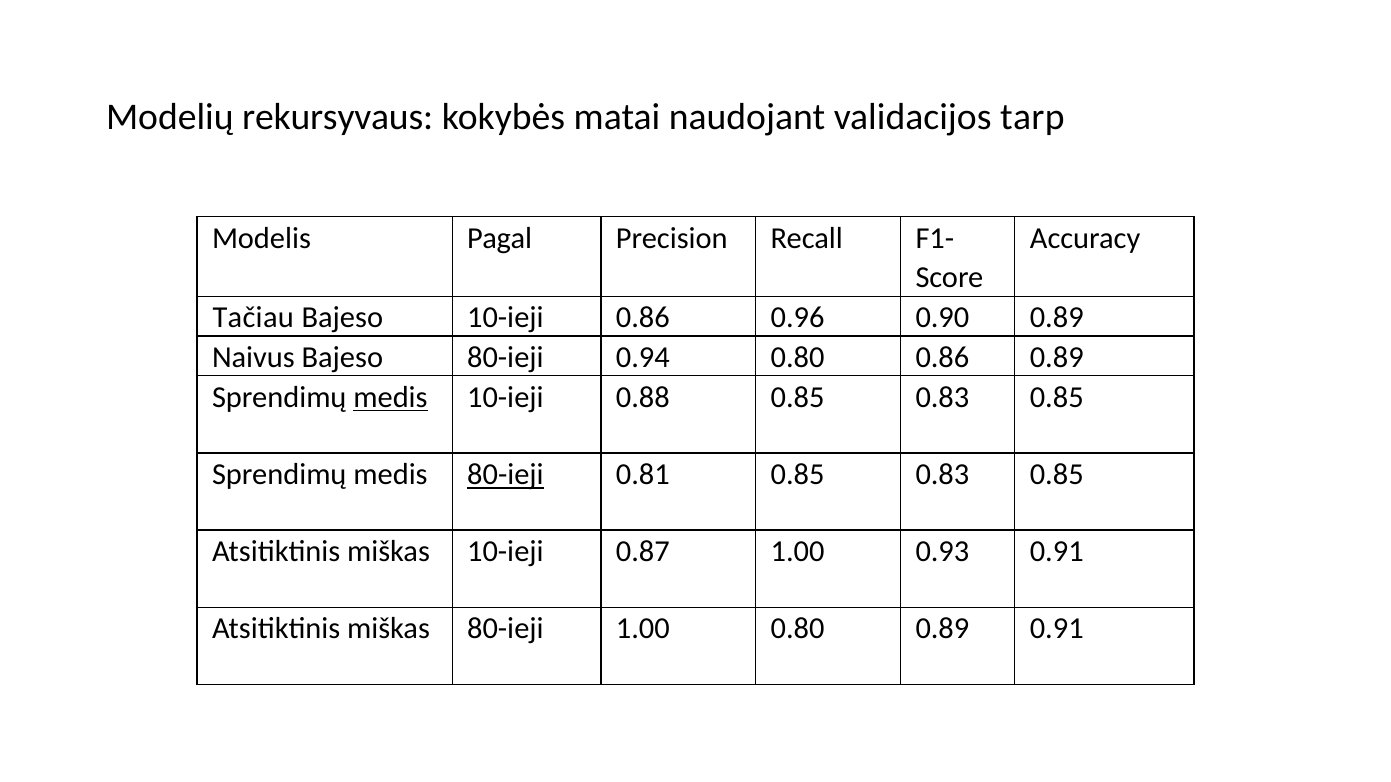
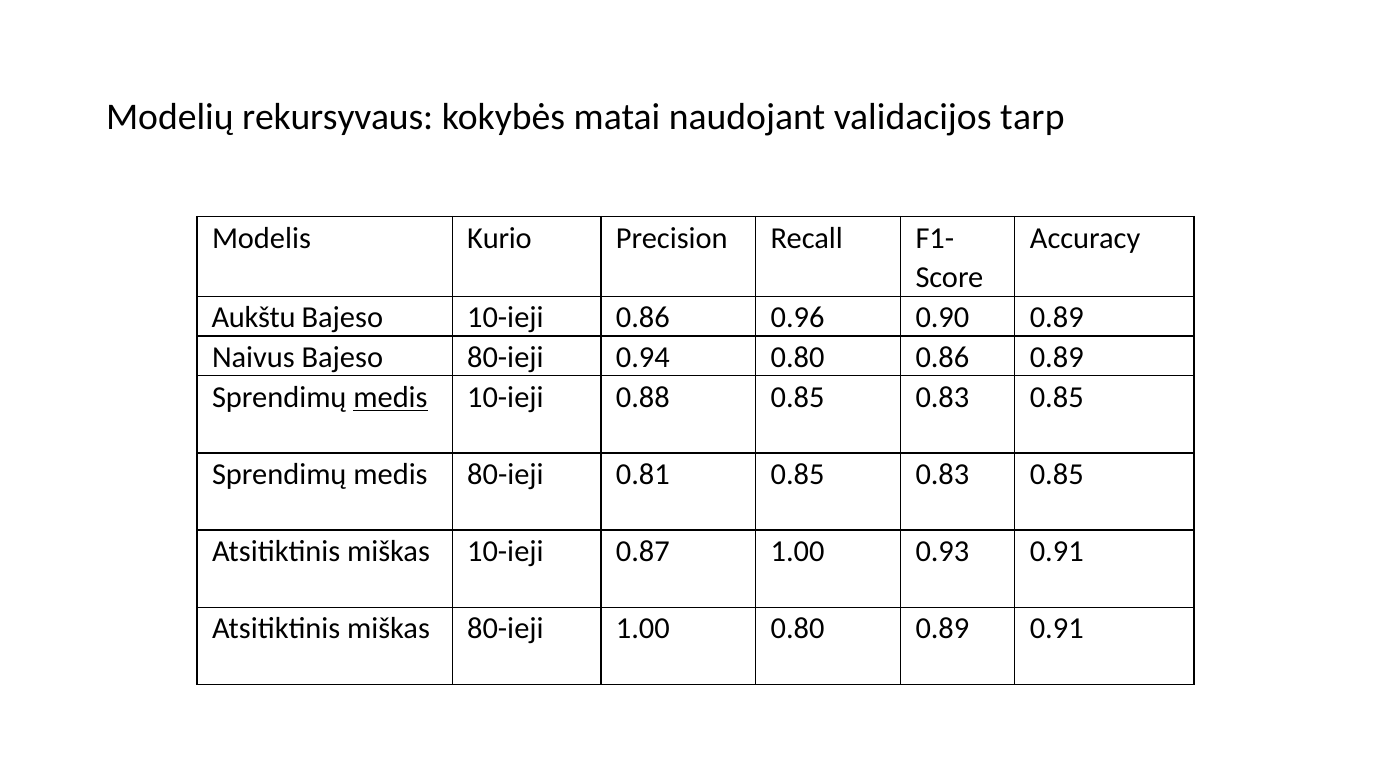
Pagal: Pagal -> Kurio (499, 238)
Tačiau: Tačiau -> Aukštu (254, 318)
80-ieji underline: present -> none (505, 475)
